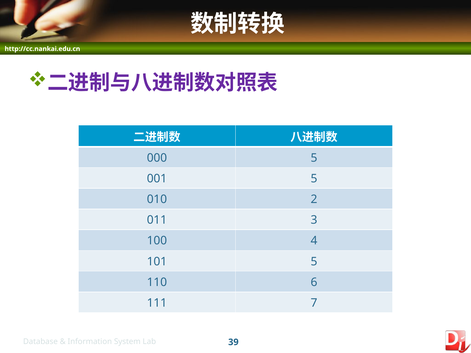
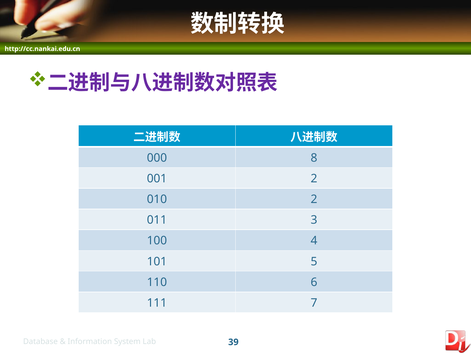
000 5: 5 -> 8 (314, 158)
001 5: 5 -> 2 (314, 179)
